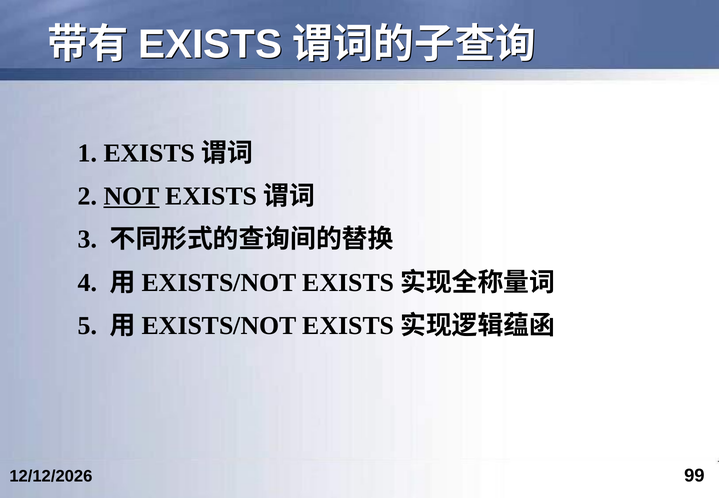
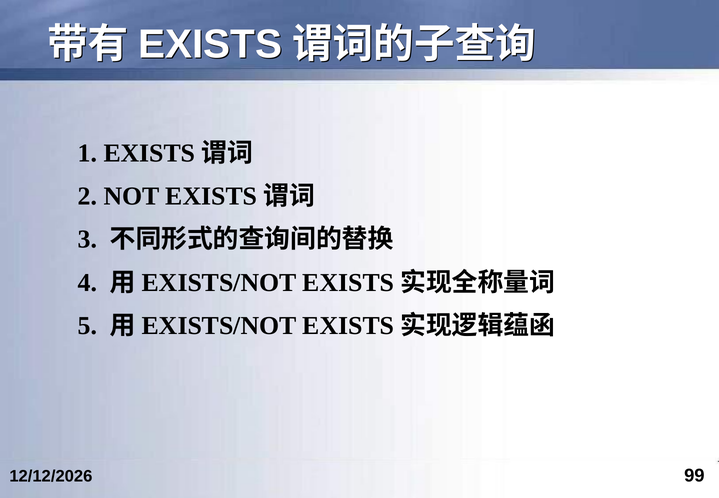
NOT underline: present -> none (132, 196)
